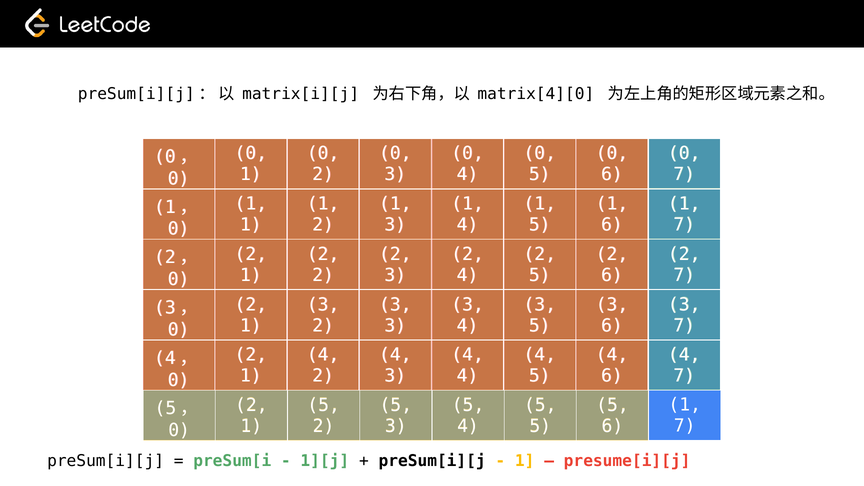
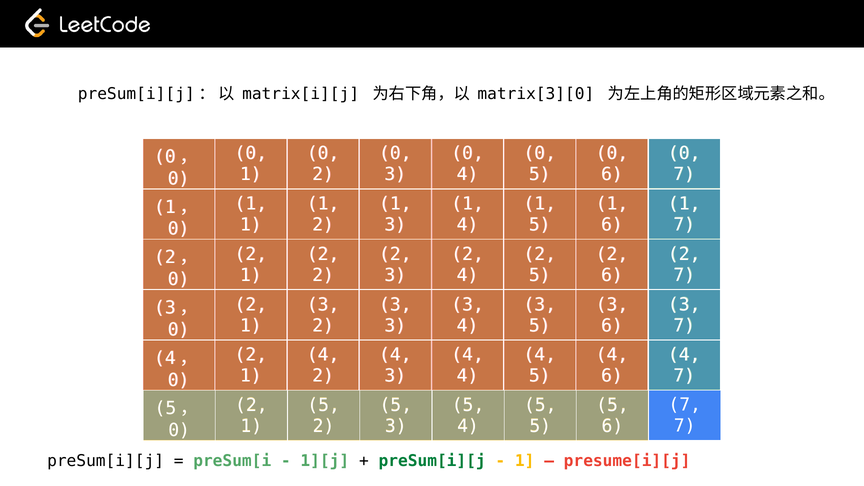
matrix[4][0: matrix[4][0 -> matrix[3][0 (536, 94)
1: 1 -> 7 (685, 405)
preSum[i][j colour: black -> green (432, 461)
